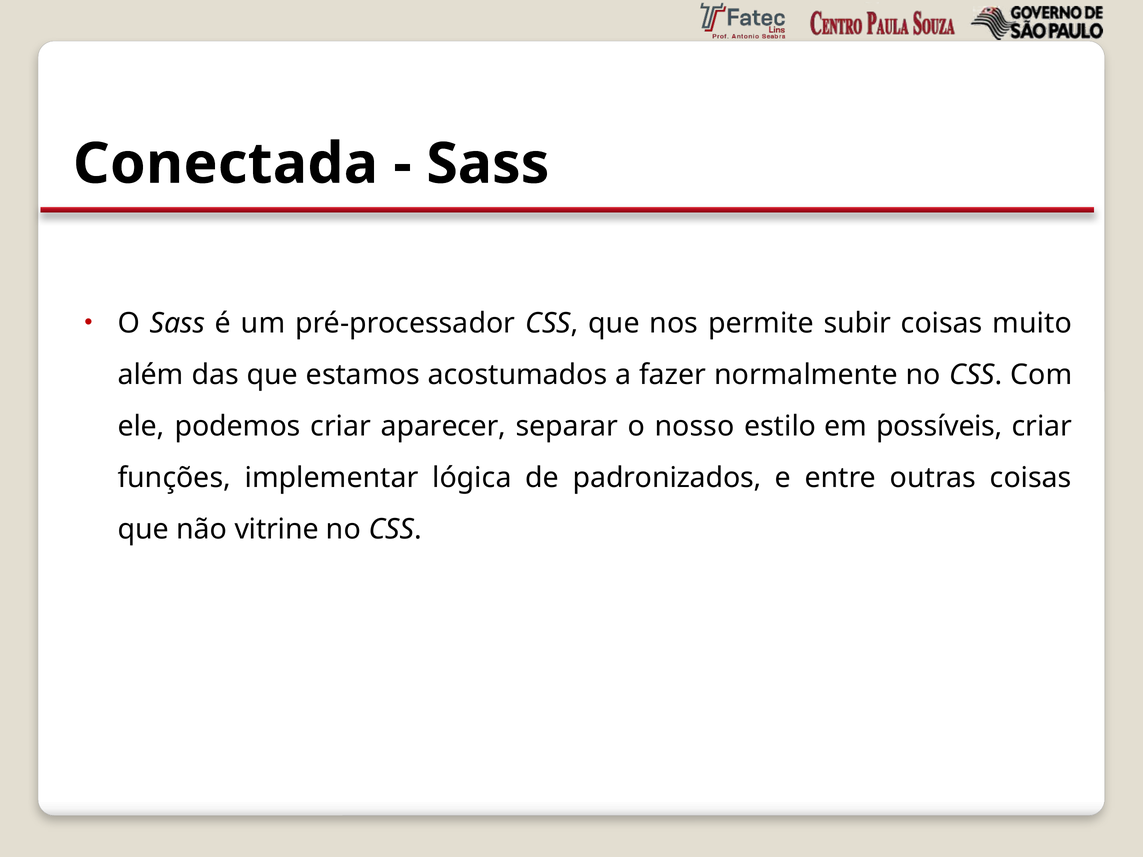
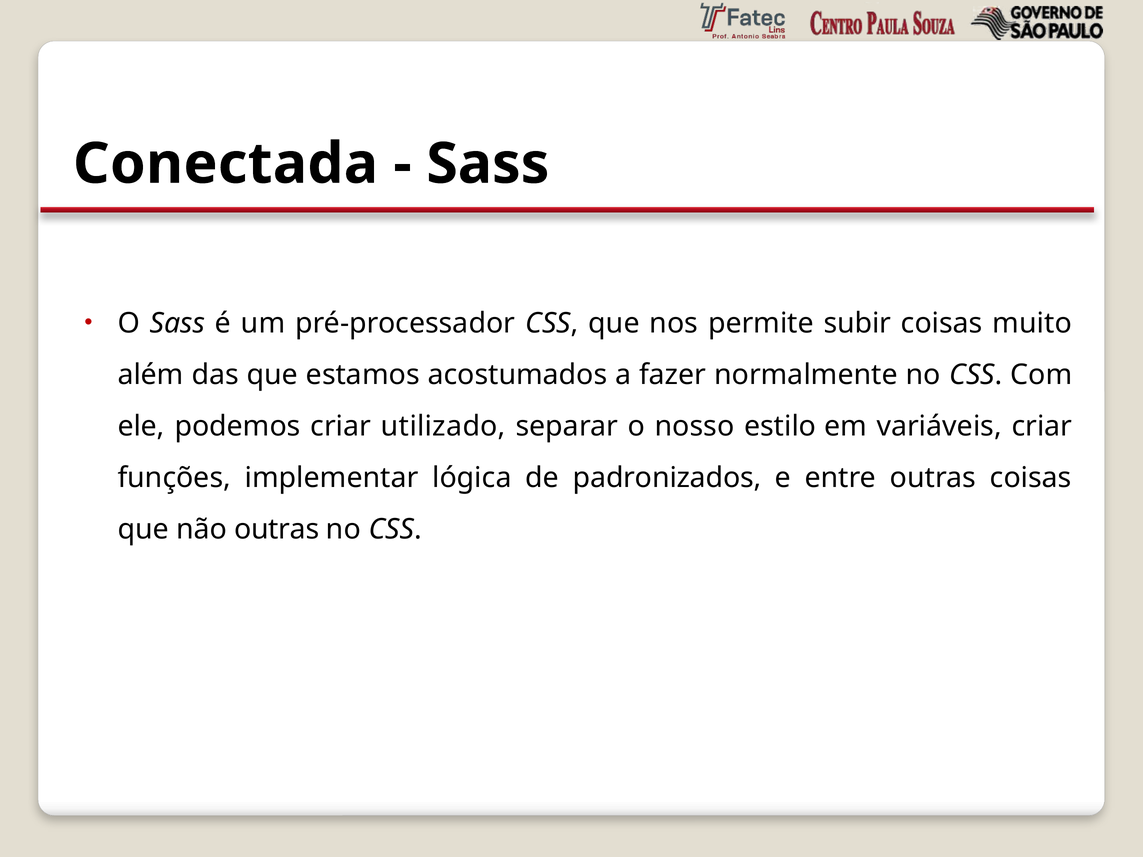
aparecer: aparecer -> utilizado (443, 426)
possíveis: possíveis -> variáveis (939, 426)
não vitrine: vitrine -> outras (277, 529)
